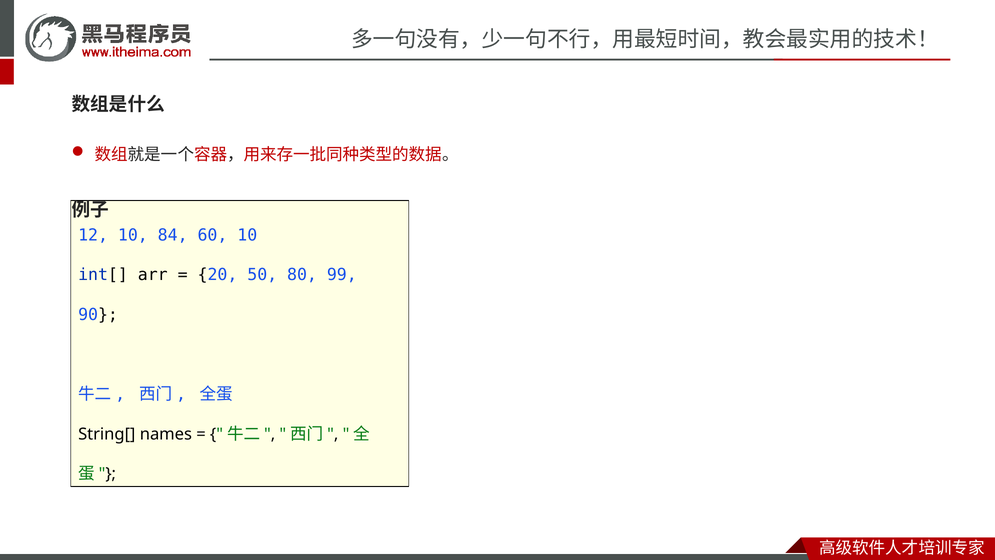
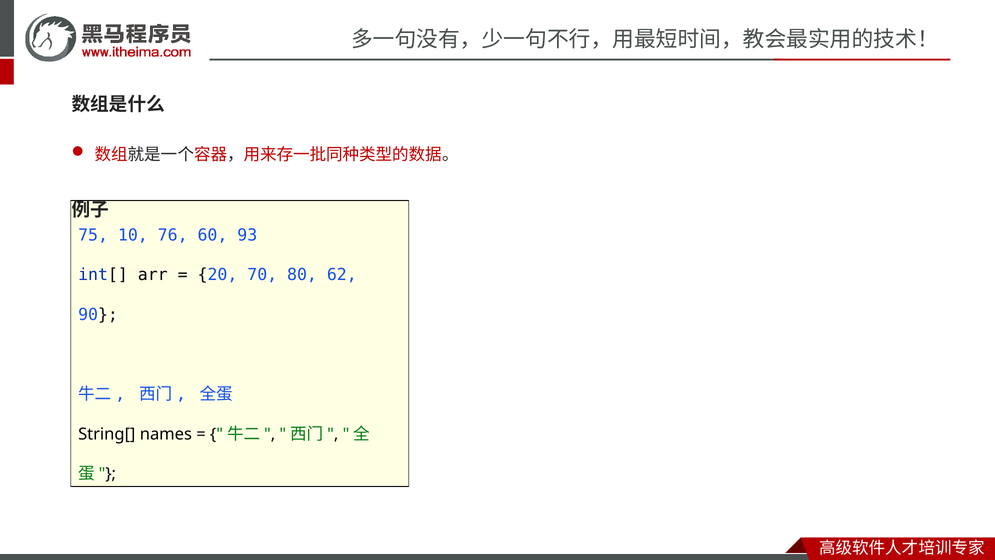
12: 12 -> 75 (93, 235)
84: 84 -> 76 (173, 235)
60 10: 10 -> 93 (247, 235)
50: 50 -> 70 (262, 275)
99: 99 -> 62 (342, 275)
